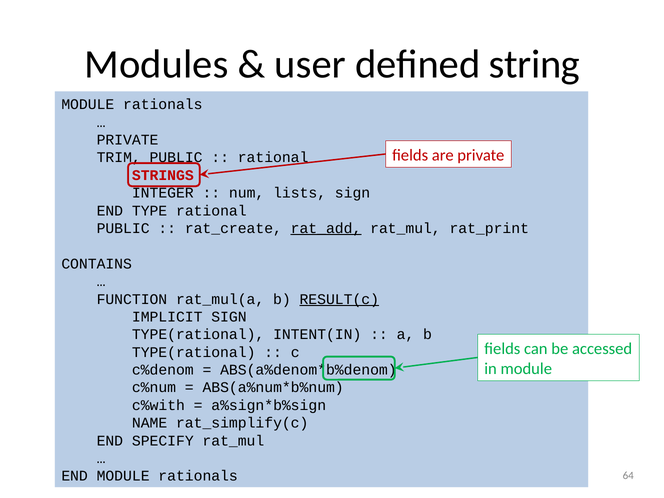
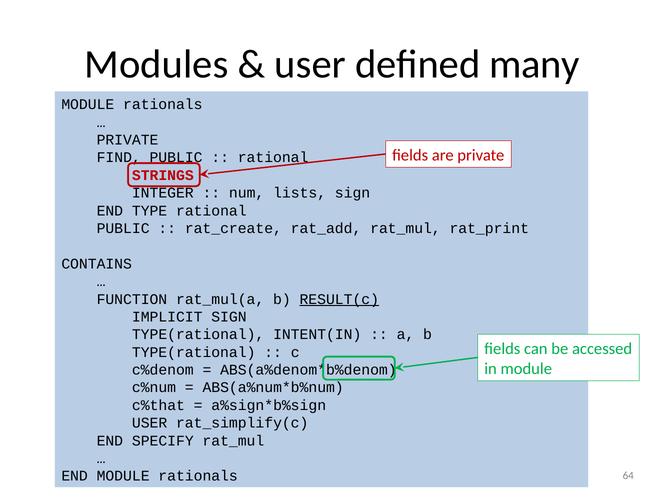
string: string -> many (534, 64)
TRIM: TRIM -> FIND (119, 158)
rat_add underline: present -> none (326, 228)
c%with: c%with -> c%that (158, 405)
NAME: NAME -> USER (150, 423)
